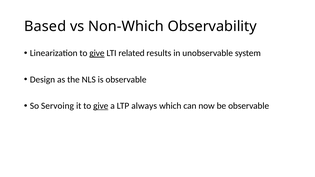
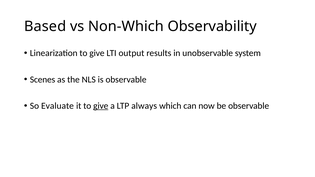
give underline: present -> none (97, 53)
related: related -> output (131, 53)
Design: Design -> Scenes (43, 80)
Servoing: Servoing -> Evaluate (57, 106)
